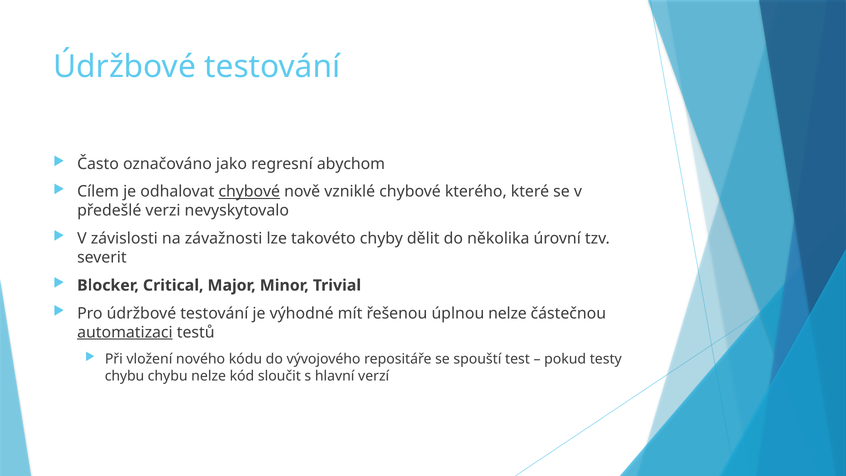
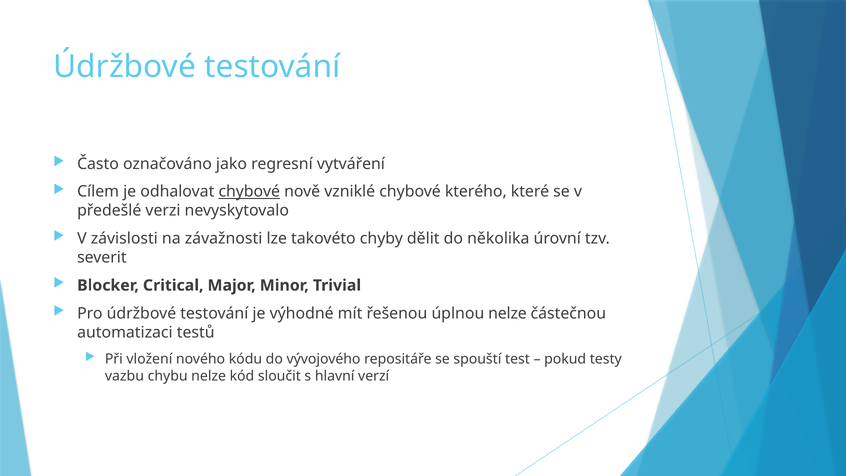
abychom: abychom -> vytváření (351, 164)
automatizaci underline: present -> none (125, 332)
chybu: chybu -> vazbu (124, 376)
